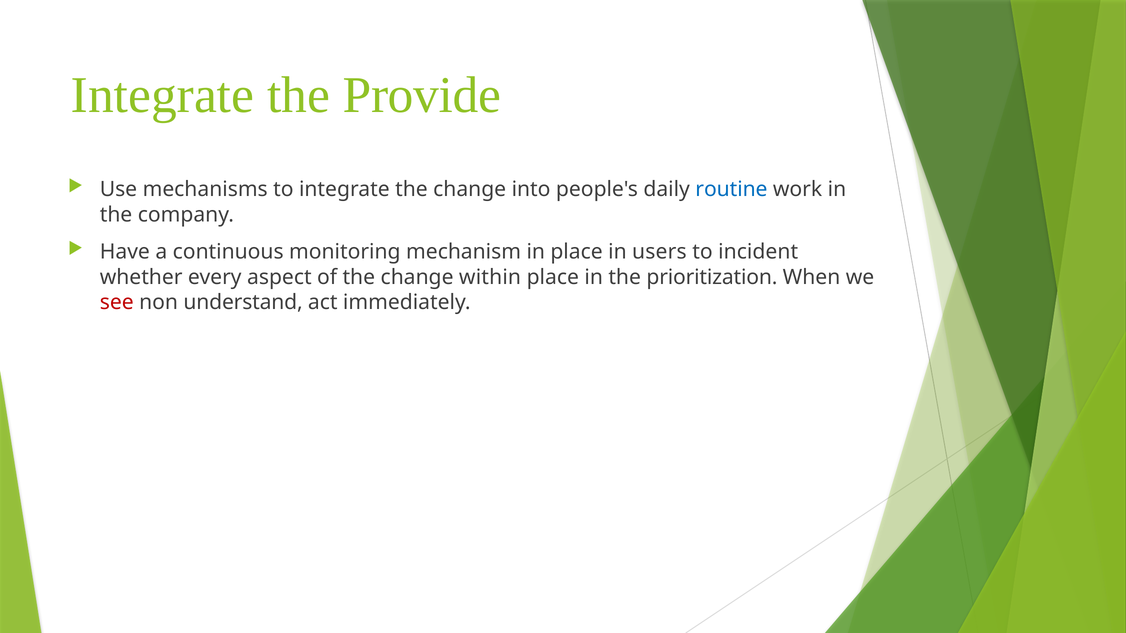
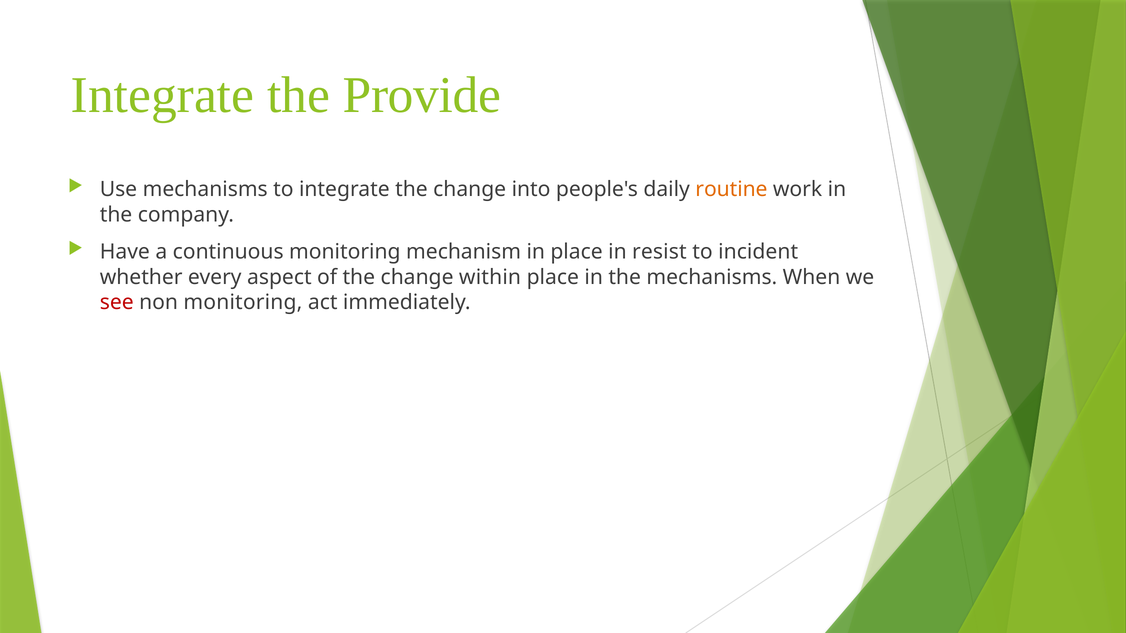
routine colour: blue -> orange (731, 190)
users: users -> resist (659, 252)
the prioritization: prioritization -> mechanisms (712, 277)
non understand: understand -> monitoring (243, 303)
